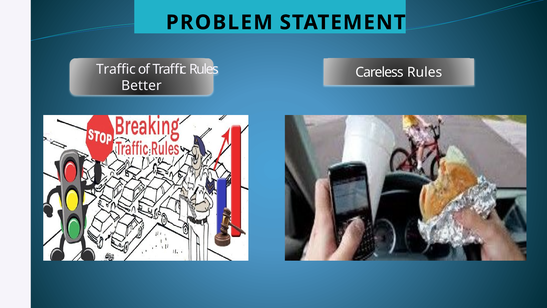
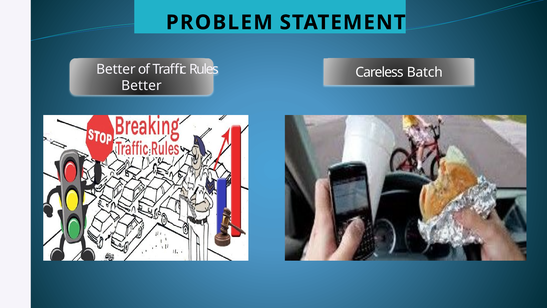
Traffic: Traffic -> Better (116, 69)
Careless Rules: Rules -> Batch (425, 72)
